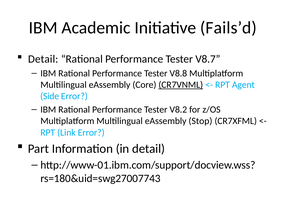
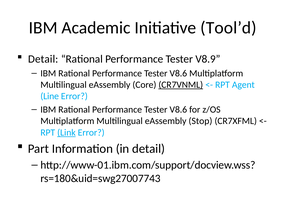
Fails’d: Fails’d -> Tool’d (228, 28)
V8.7: V8.7 -> V8.9 (208, 59)
V8.8: V8.8 -> V8.6 (178, 73)
Side: Side -> Line (50, 96)
V8.2: V8.2 -> V8.6 (178, 109)
Link underline: none -> present (66, 132)
